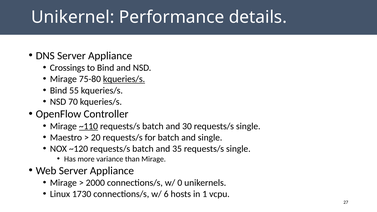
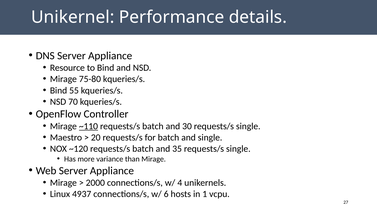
Crossings: Crossings -> Resource (67, 68)
kqueries/s underline: present -> none (124, 79)
0: 0 -> 4 (180, 183)
1730: 1730 -> 4937 (82, 194)
